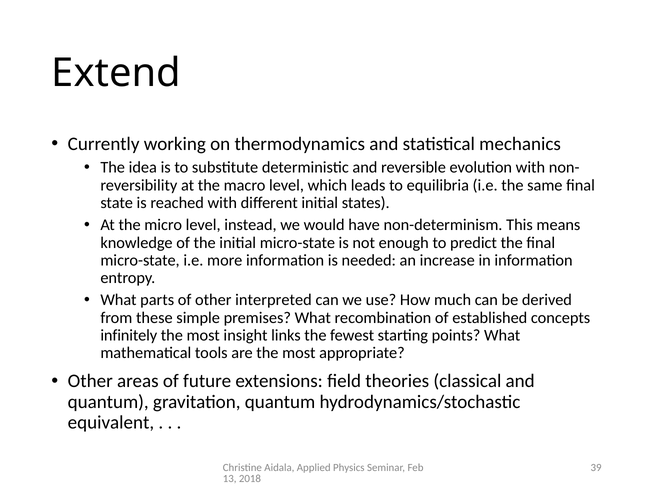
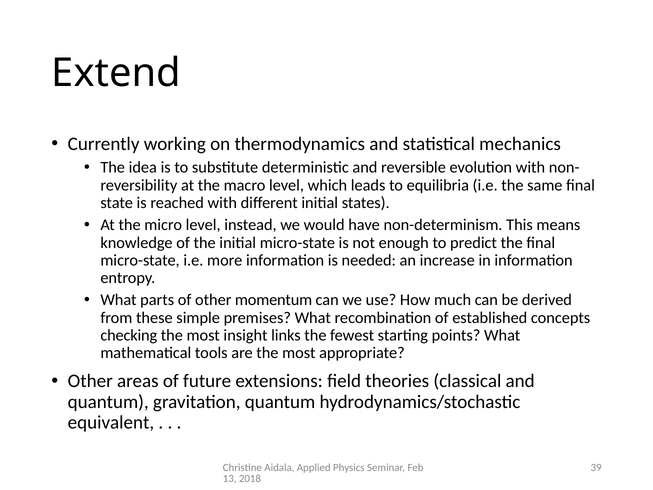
interpreted: interpreted -> momentum (274, 300)
infinitely: infinitely -> checking (129, 335)
